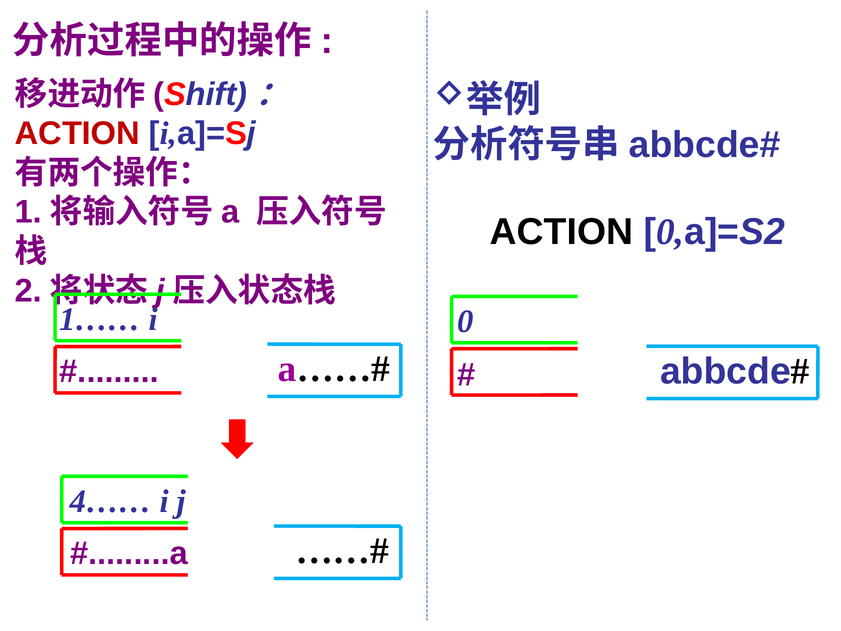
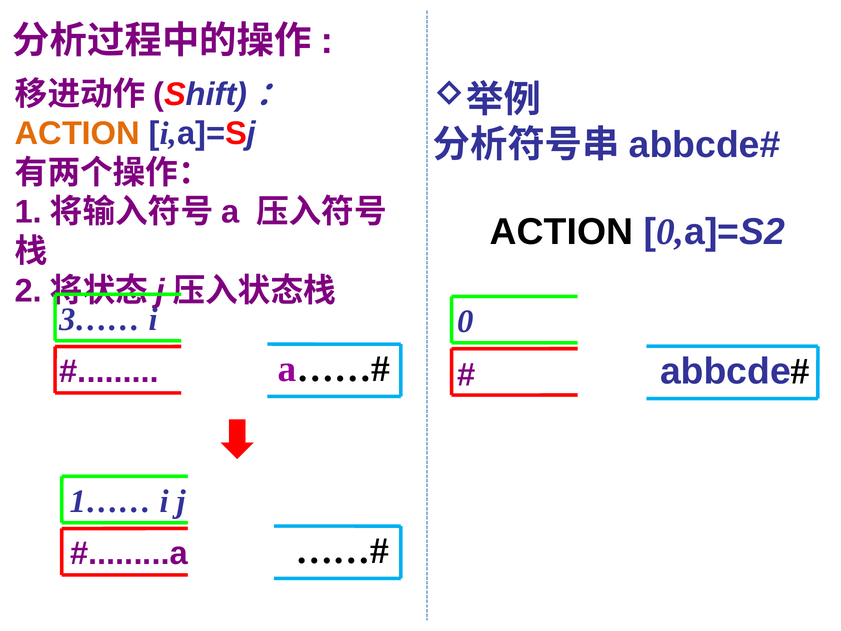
ACTION colour: red -> orange (77, 134)
1……: 1…… -> 3…… (100, 319)
4……: 4…… -> 1…… (111, 501)
